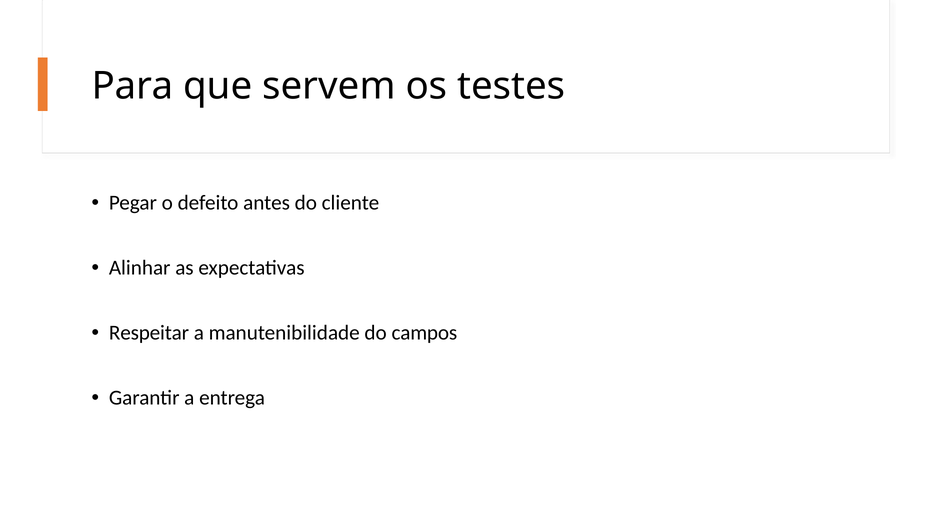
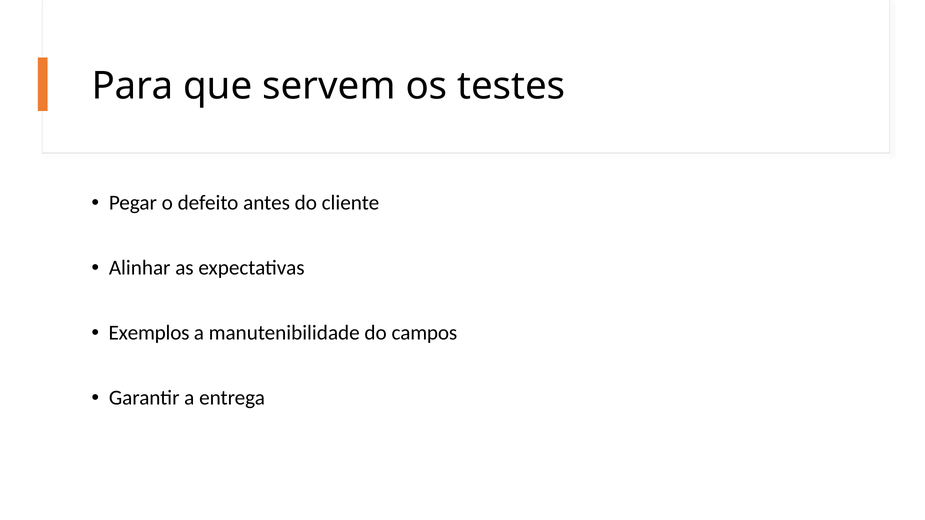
Respeitar: Respeitar -> Exemplos (149, 333)
